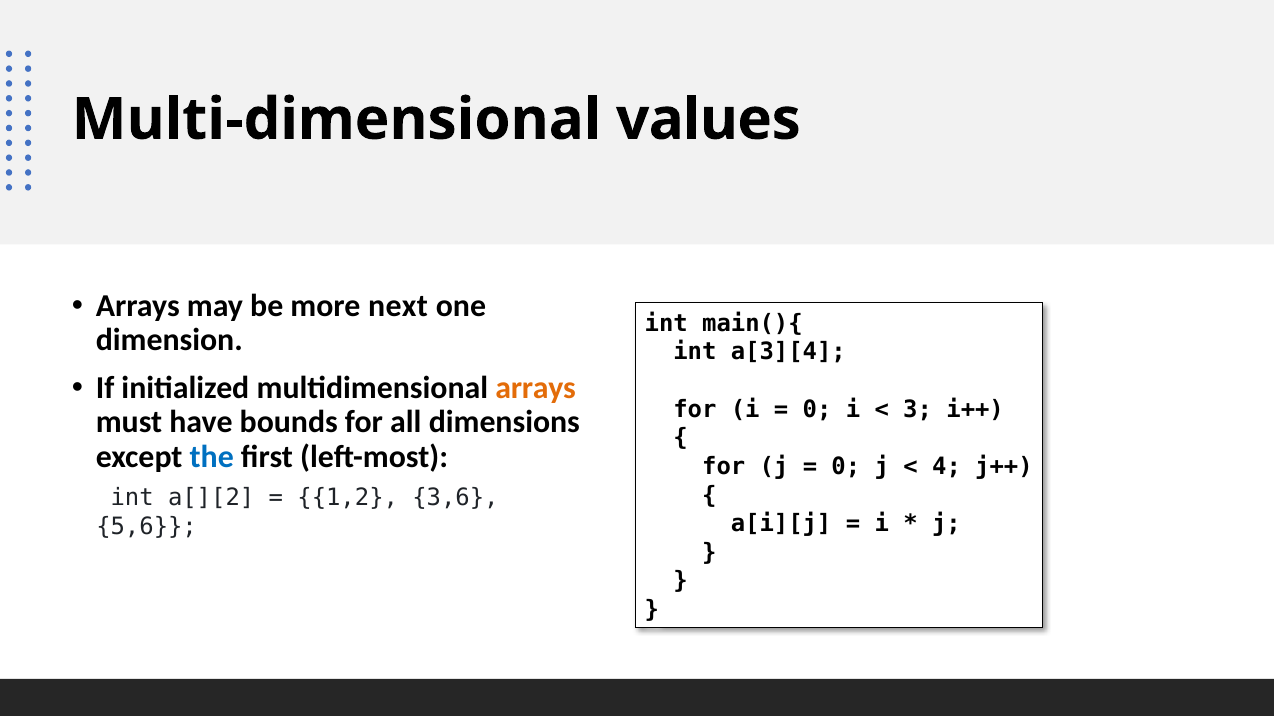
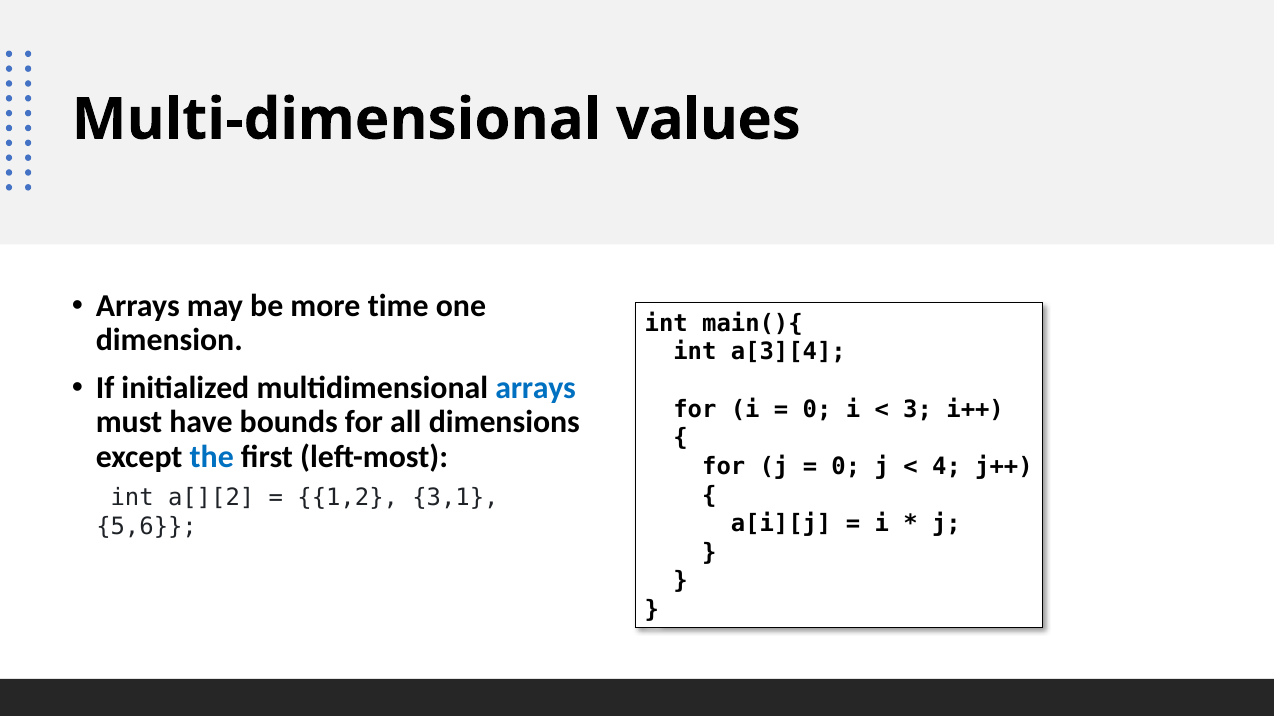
next: next -> time (398, 306)
arrays colour: orange -> blue (536, 388)
3,6: 3,6 -> 3,1 (455, 498)
